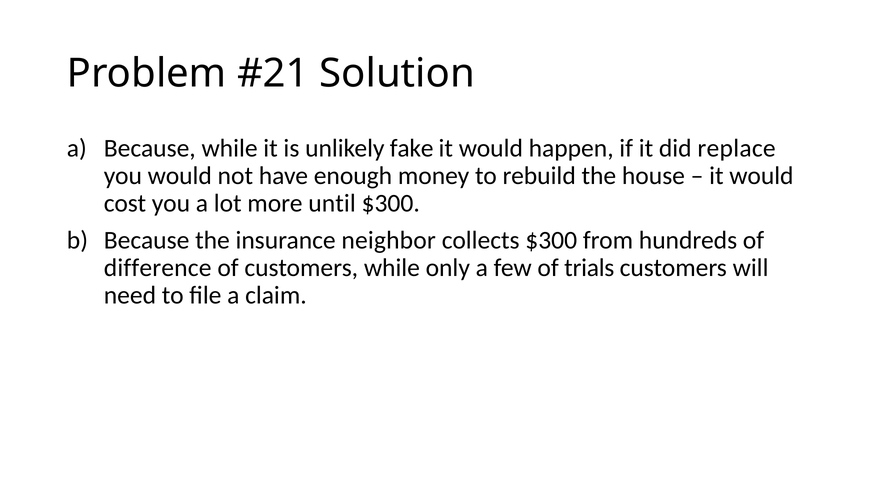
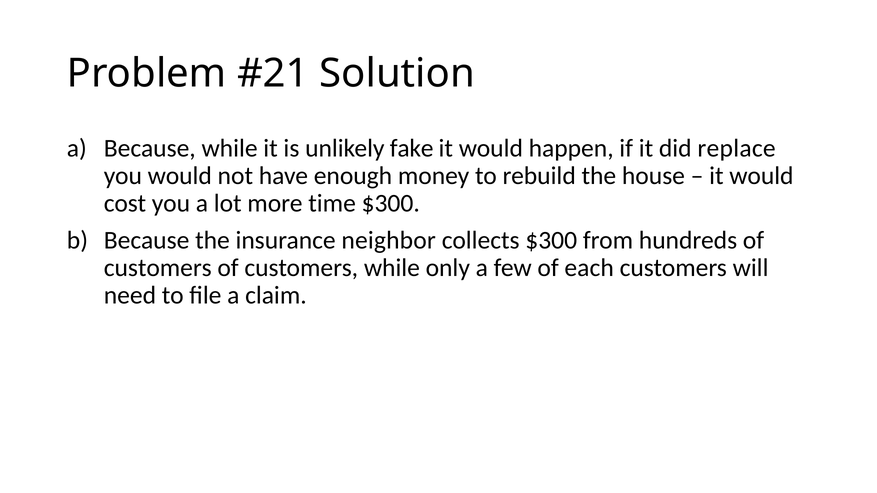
until: until -> time (332, 204)
difference: difference -> customers (158, 268)
trials: trials -> each (589, 268)
